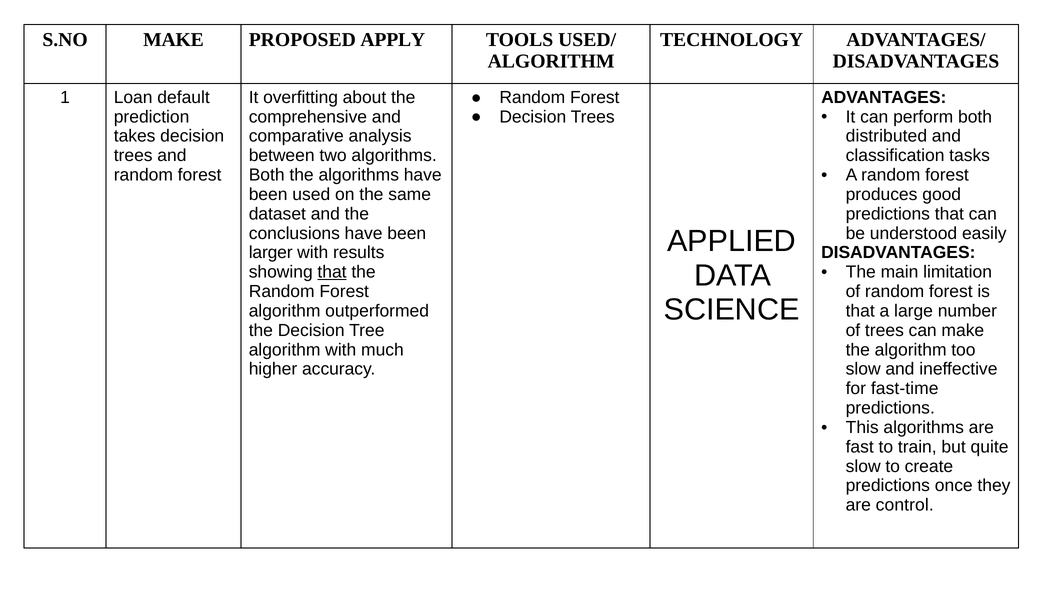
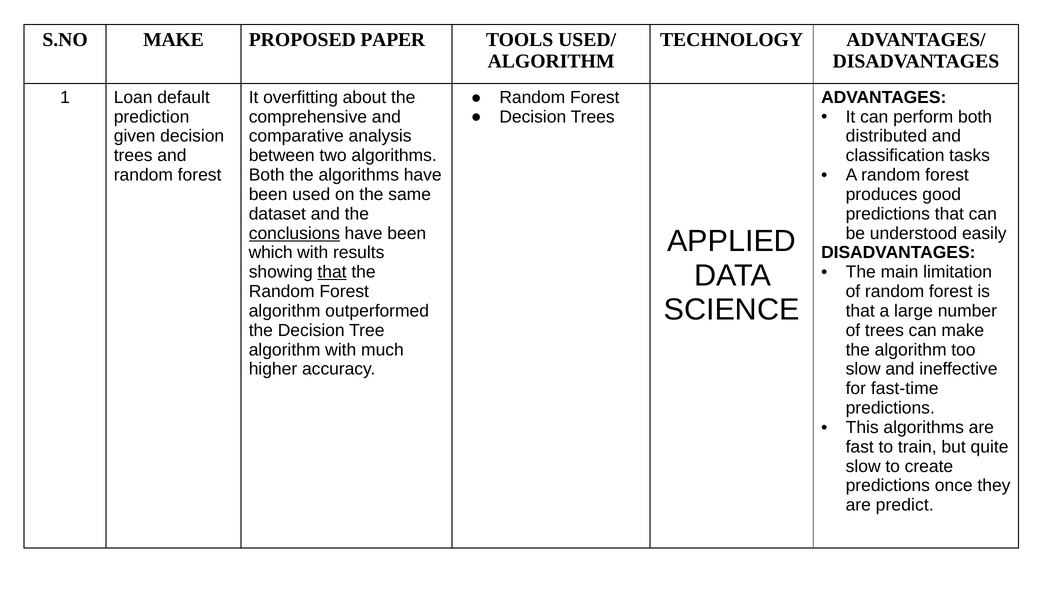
APPLY: APPLY -> PAPER (393, 40)
takes: takes -> given (135, 136)
conclusions underline: none -> present (294, 234)
larger: larger -> which (271, 253)
control: control -> predict (905, 506)
